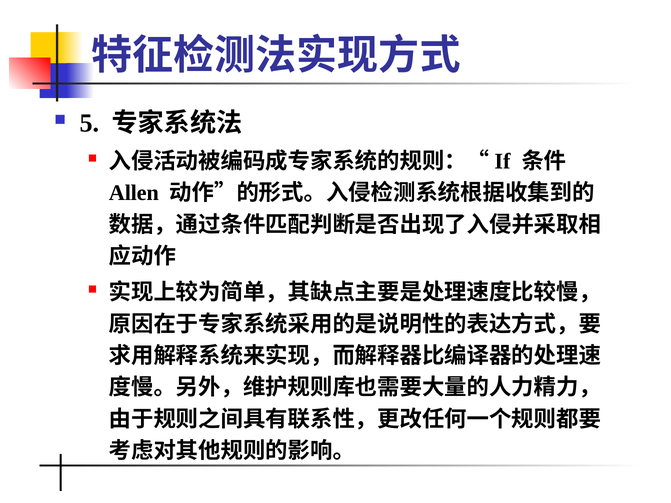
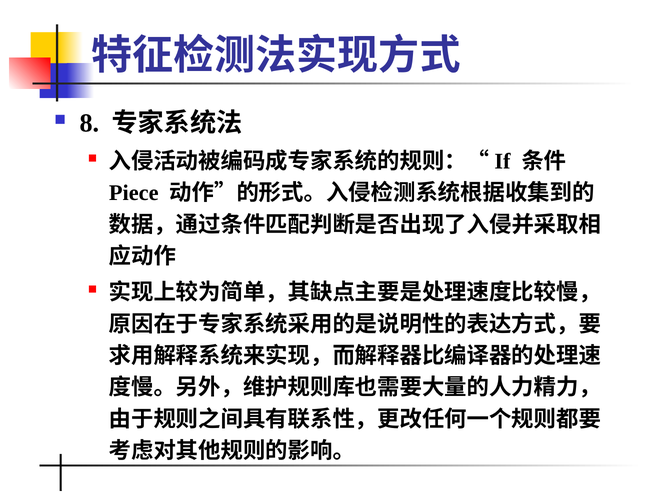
5: 5 -> 8 (89, 123)
Allen: Allen -> Piece (134, 193)
